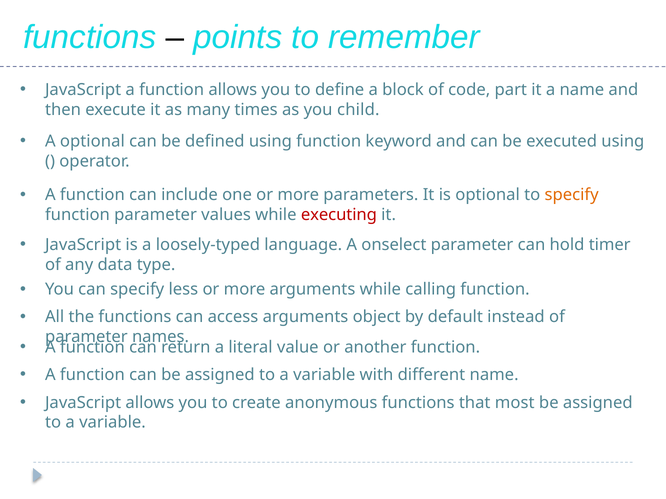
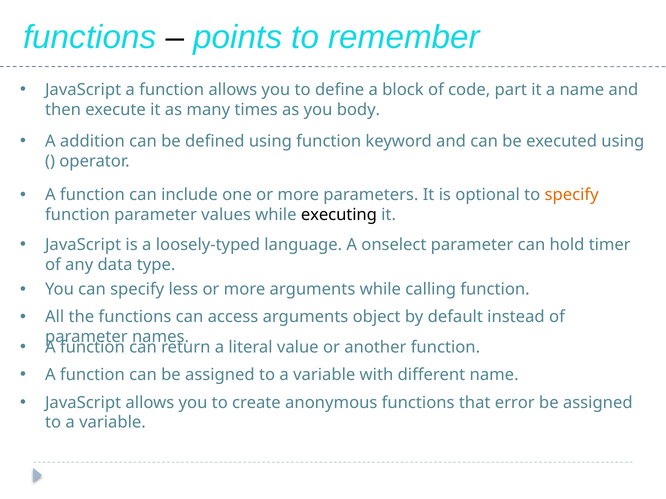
child: child -> body (358, 110)
A optional: optional -> addition (92, 141)
executing colour: red -> black (339, 215)
most: most -> error (515, 403)
